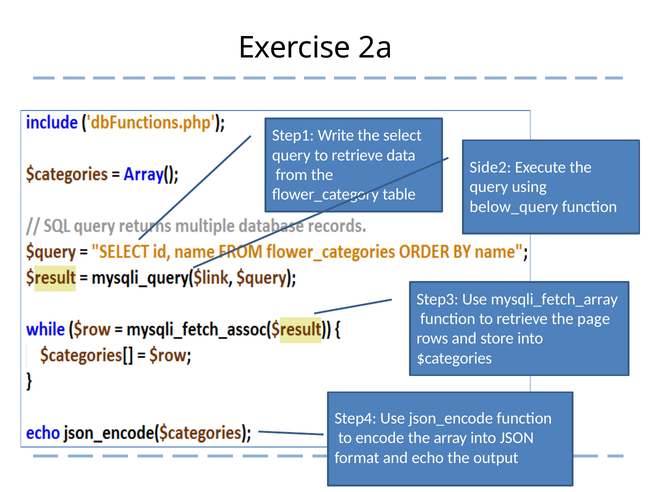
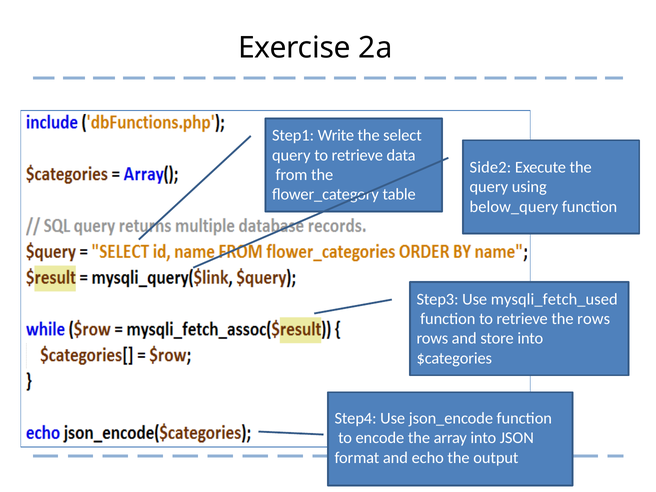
mysqli_fetch_array: mysqli_fetch_array -> mysqli_fetch_used (554, 299)
the page: page -> rows (594, 319)
